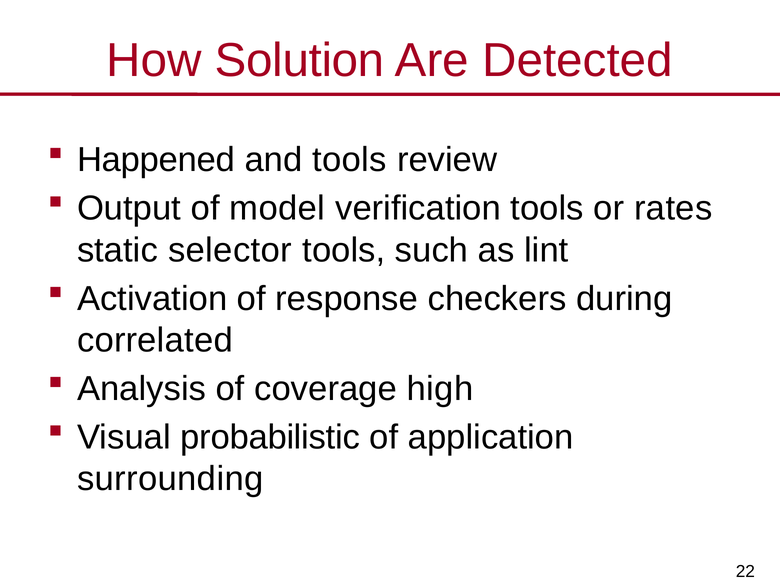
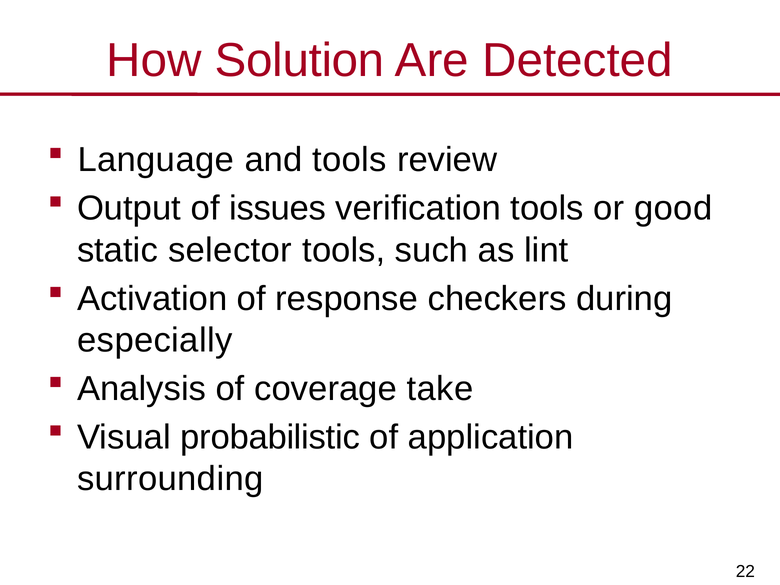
Happened: Happened -> Language (156, 160)
model: model -> issues (278, 209)
rates: rates -> good (673, 209)
correlated: correlated -> especially (155, 340)
high: high -> take (440, 389)
